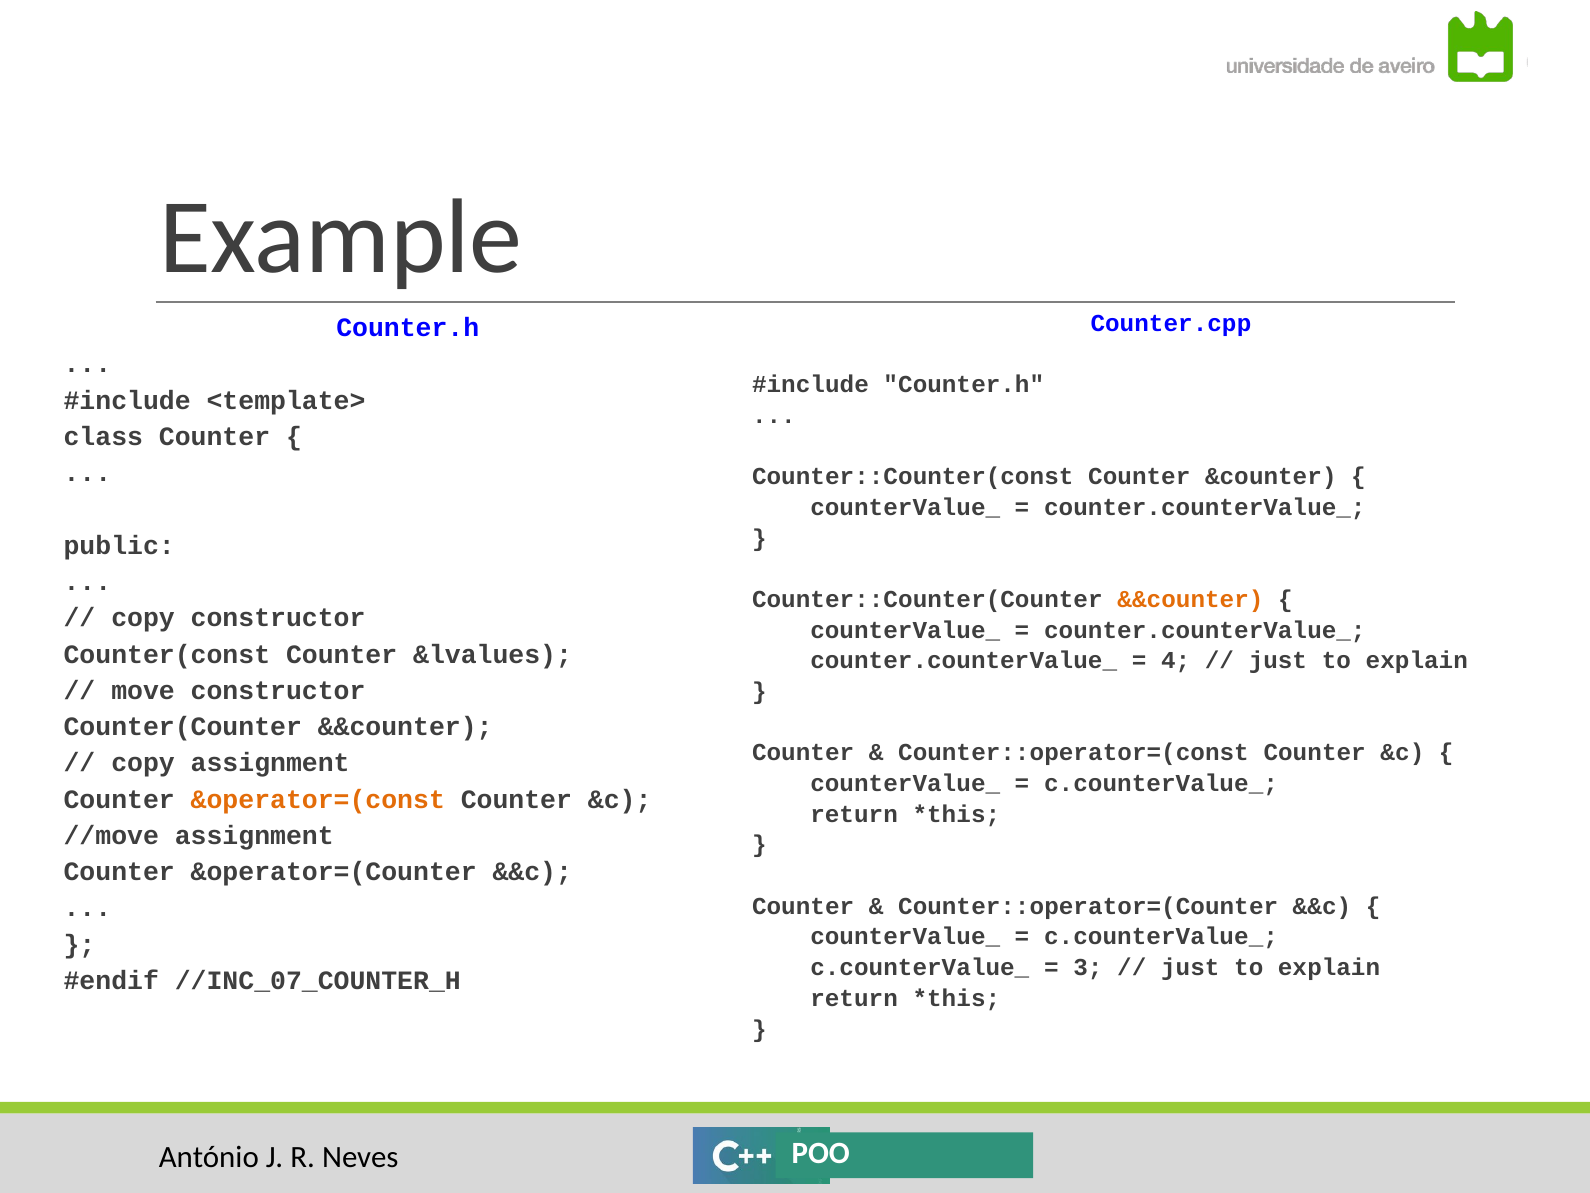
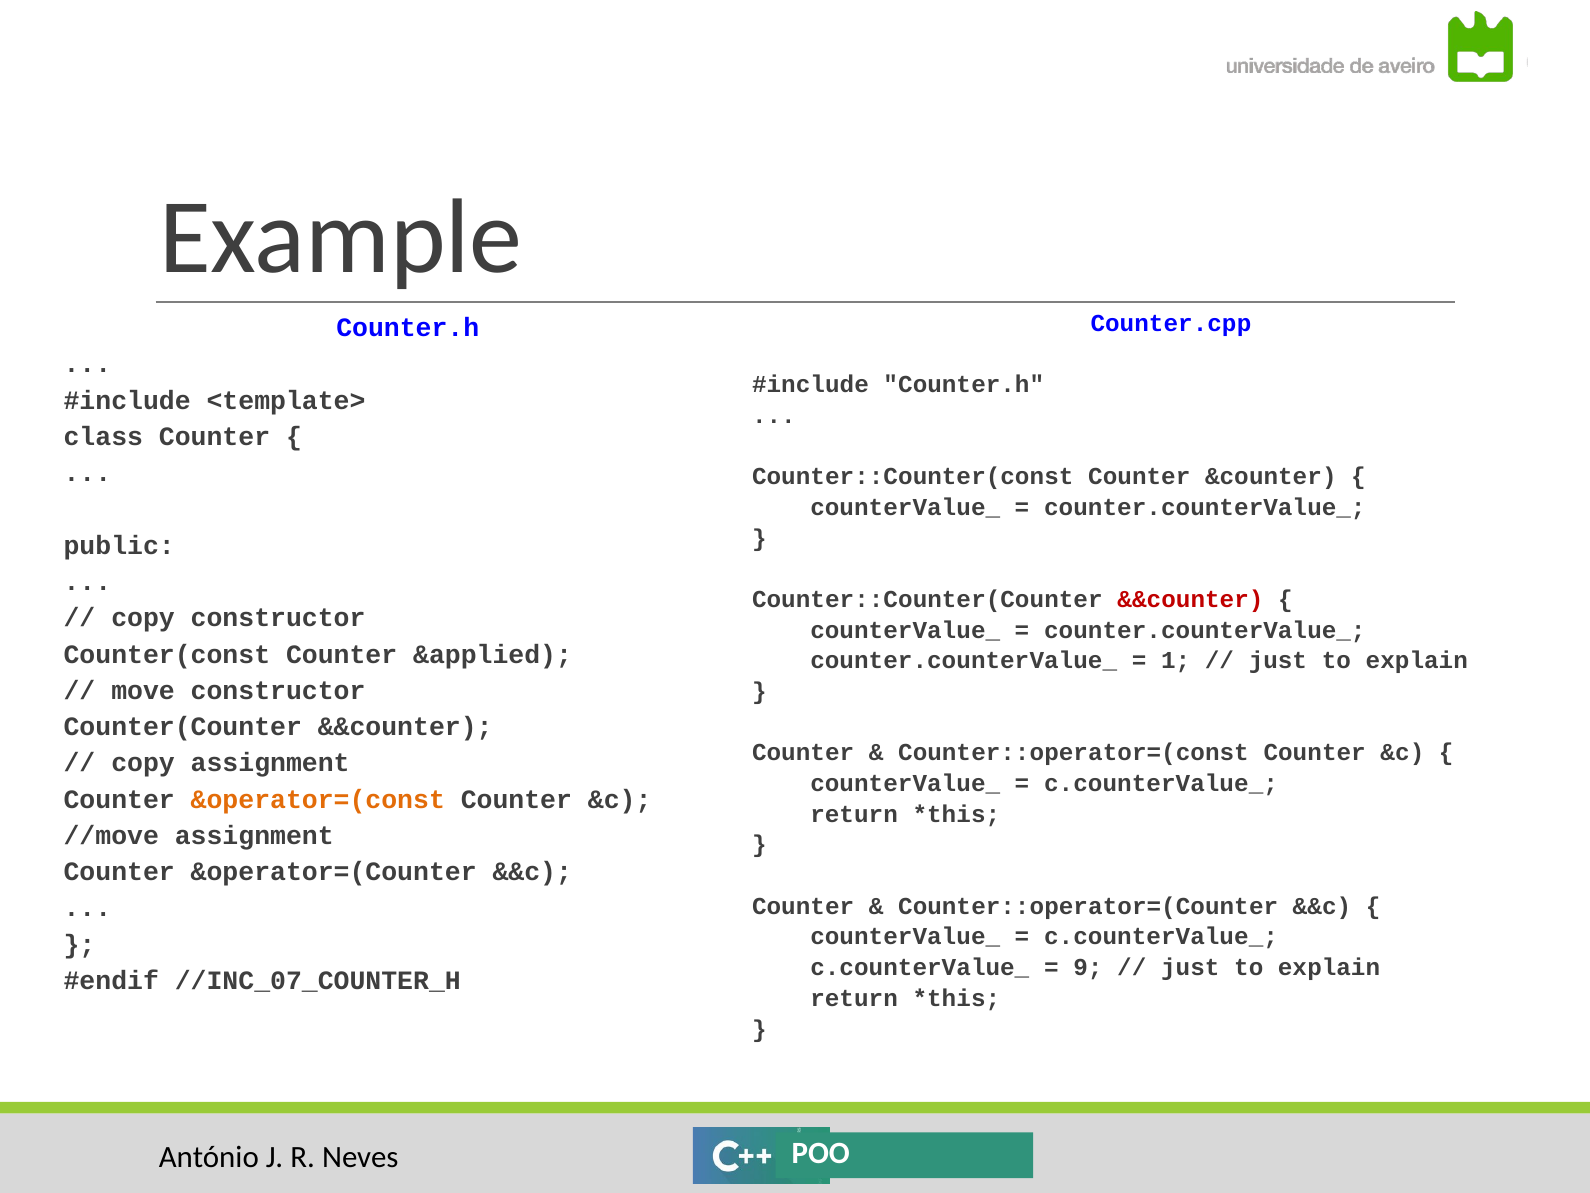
&&counter colour: orange -> red (1190, 599)
&lvalues: &lvalues -> &applied (493, 654)
4: 4 -> 1 (1176, 660)
3: 3 -> 9 (1088, 967)
